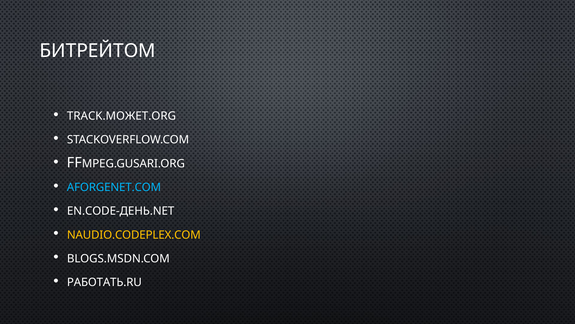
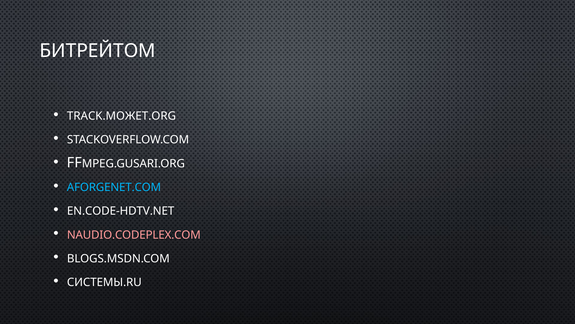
EN.CODE-ДЕНЬ.NET: EN.CODE-ДЕНЬ.NET -> EN.CODE-HDTV.NET (121, 211)
NAUDIO.CODEPLEX.COM colour: yellow -> pink (134, 234)
РАБОТАТЬ.RU: РАБОТАТЬ.RU -> СИСТЕМЫ.RU (104, 282)
